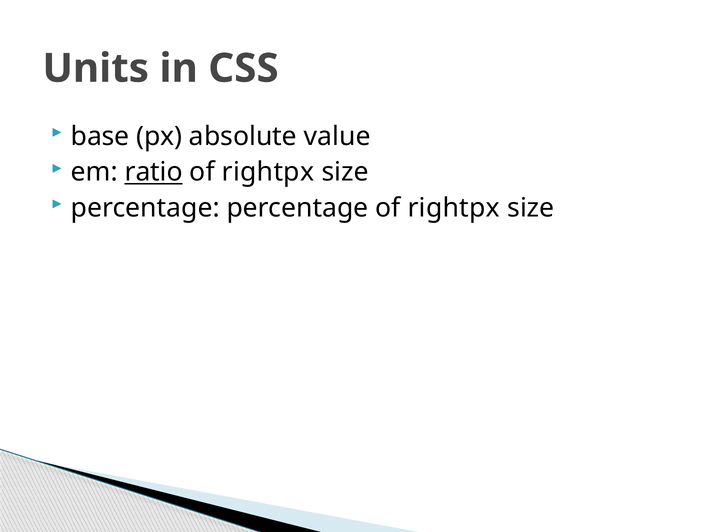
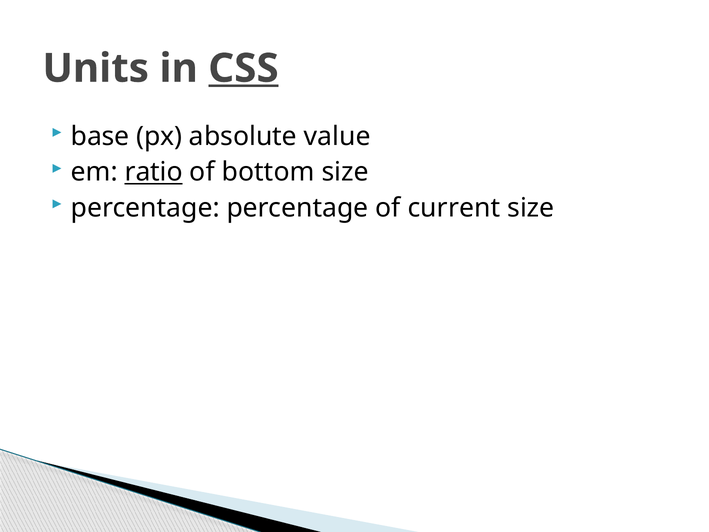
CSS underline: none -> present (243, 68)
rightpx: rightpx -> bottom (268, 172)
percentage of rightpx: rightpx -> current (454, 208)
